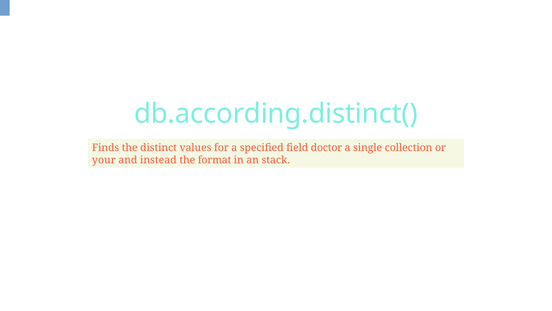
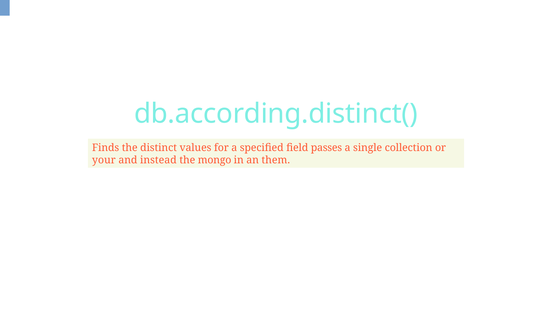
doctor: doctor -> passes (326, 147)
format: format -> mongo (215, 160)
stack: stack -> them (276, 160)
